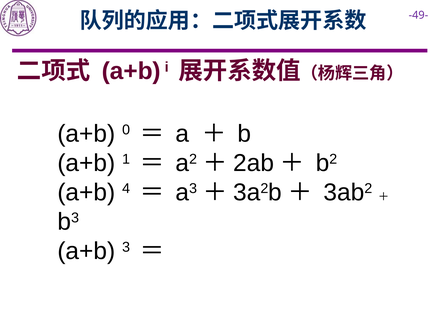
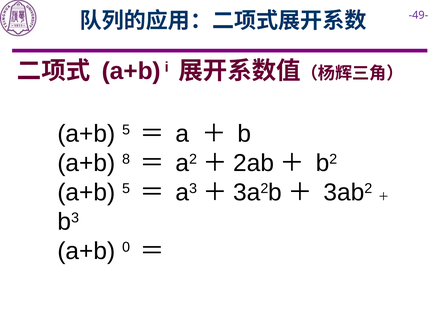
0: 0 -> 5 (126, 130)
1: 1 -> 8 (126, 159)
4: 4 -> 5 (126, 189)
3: 3 -> 0 (126, 248)
